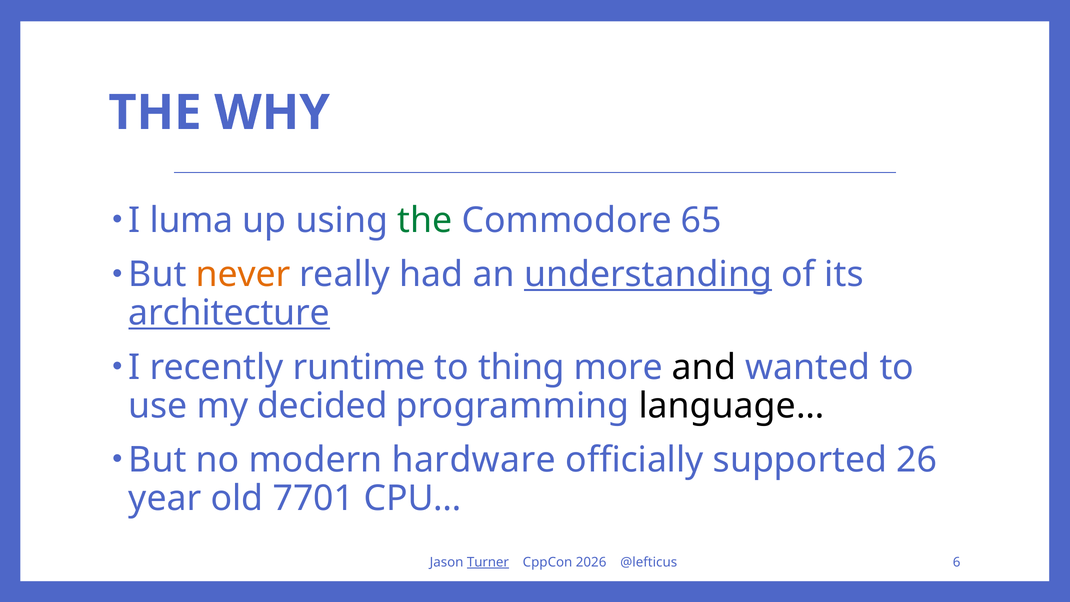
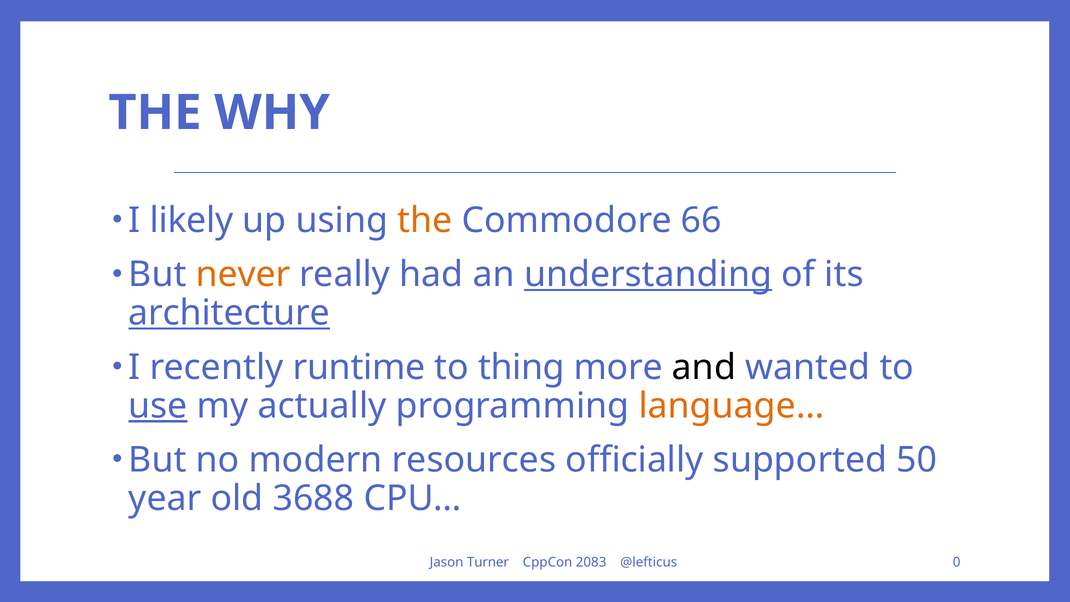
luma: luma -> likely (192, 220)
the colour: green -> orange (425, 220)
65: 65 -> 66 (701, 220)
use underline: none -> present (158, 406)
decided: decided -> actually (322, 406)
language… colour: black -> orange (731, 406)
hardware: hardware -> resources (474, 460)
26: 26 -> 50 (917, 460)
7701: 7701 -> 3688 (313, 499)
Turner underline: present -> none (488, 562)
2026: 2026 -> 2083 (591, 562)
6: 6 -> 0 (957, 562)
